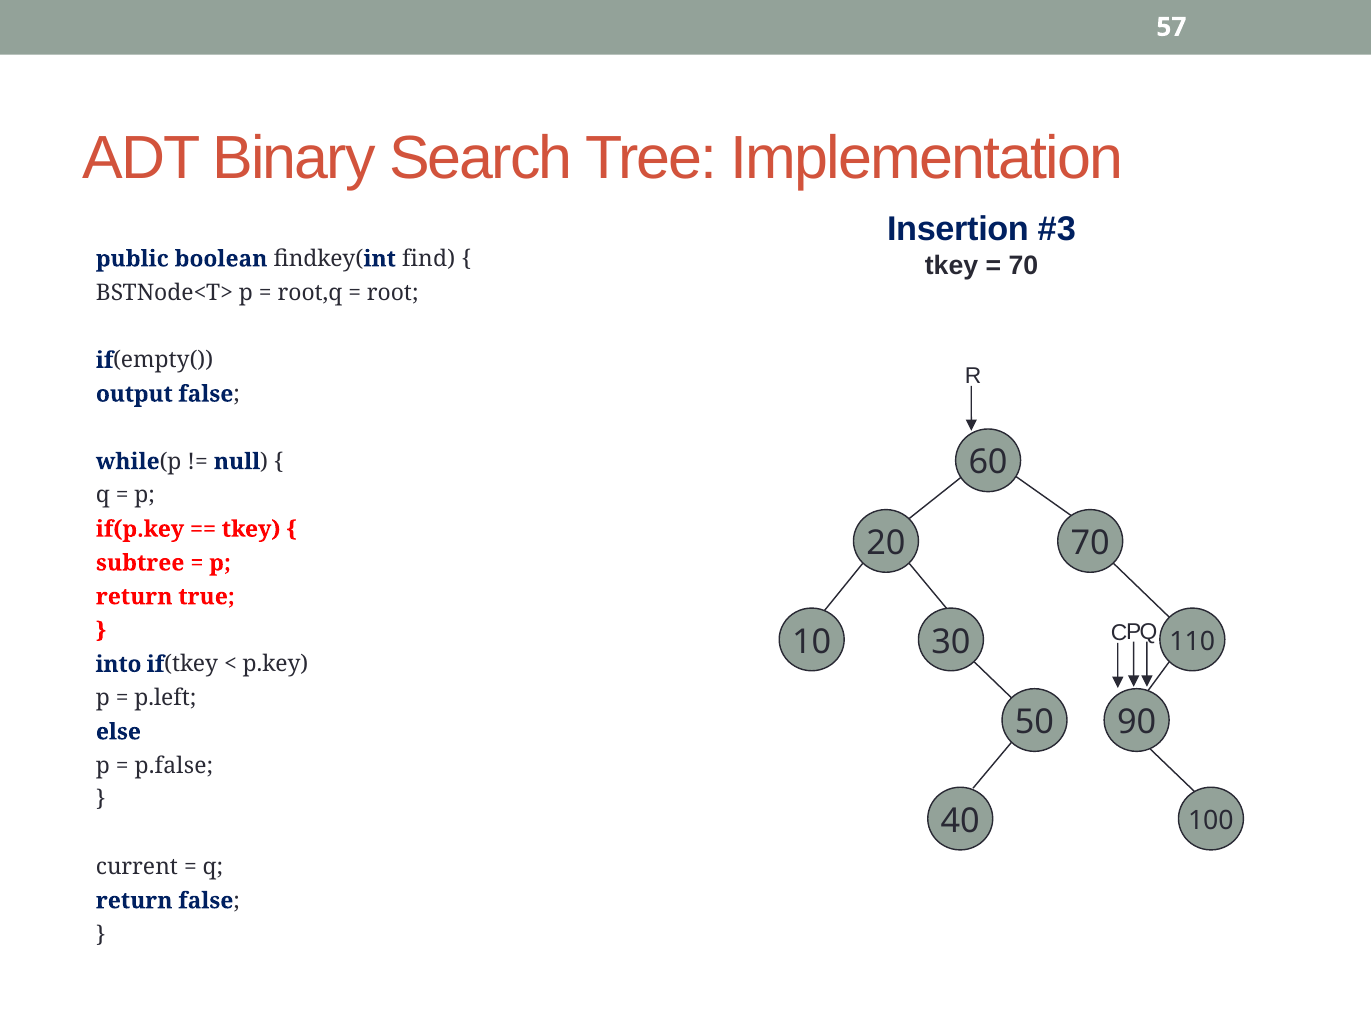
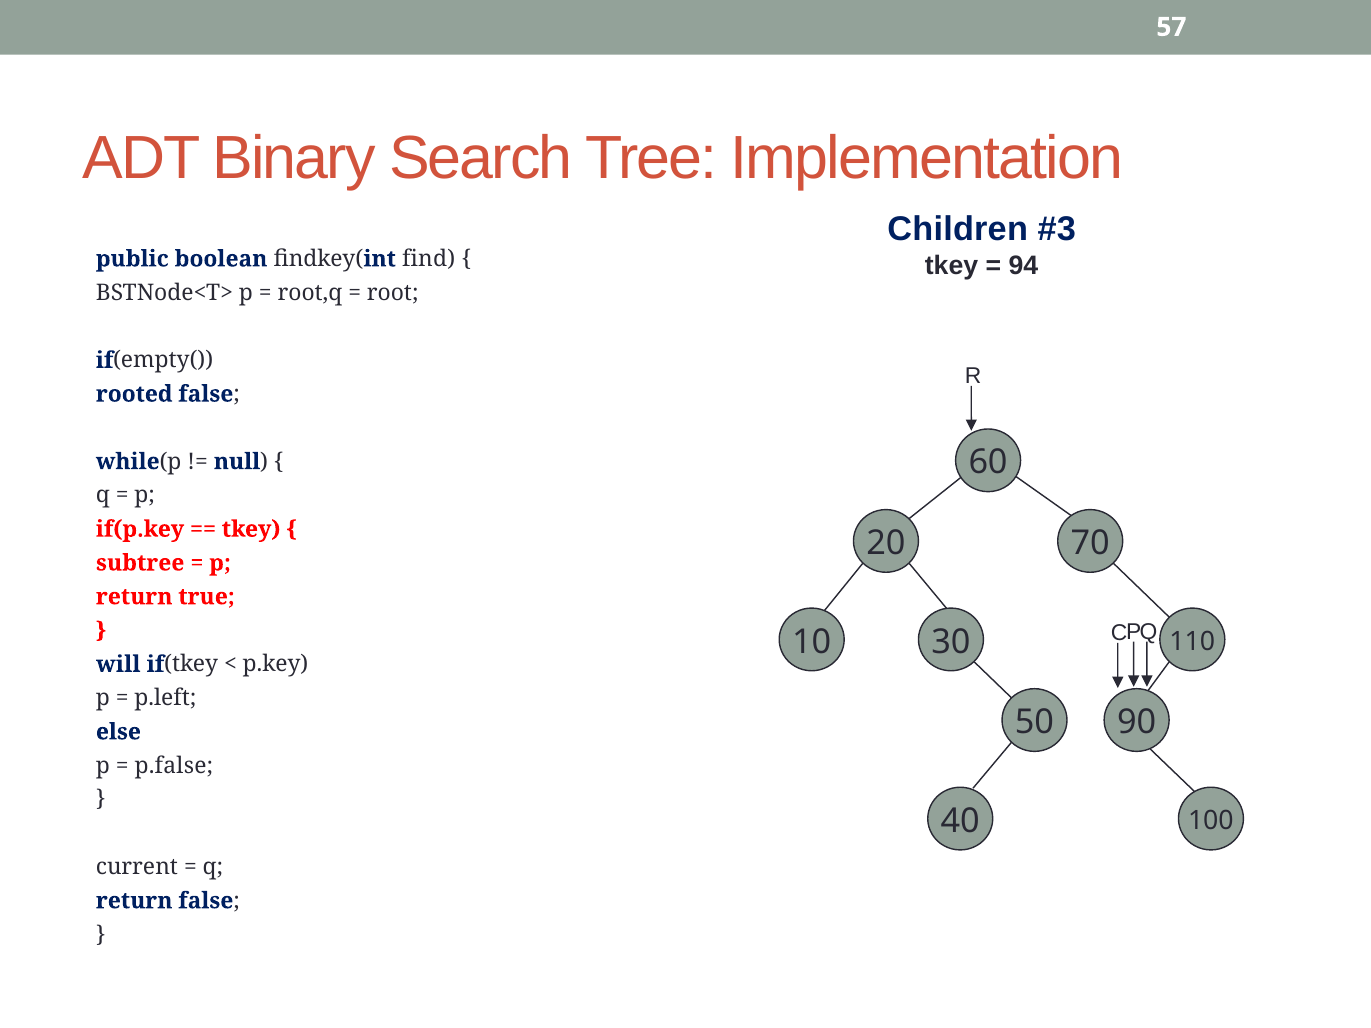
Insertion: Insertion -> Children (958, 229)
70: 70 -> 94 (1023, 265)
output: output -> rooted (134, 394)
into: into -> will (118, 664)
